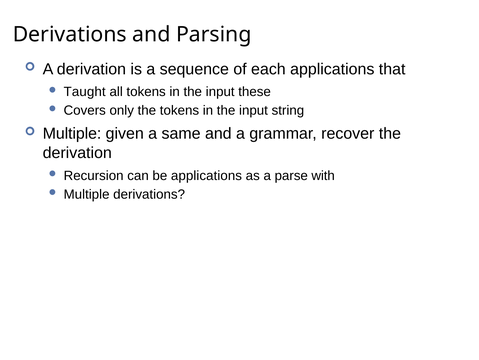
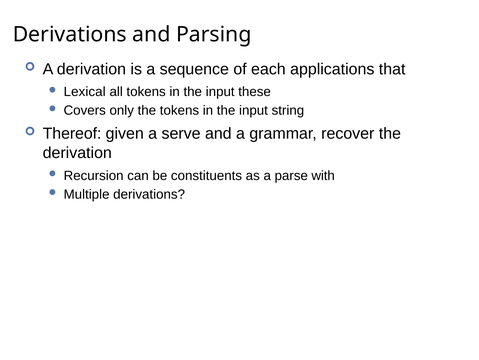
Taught: Taught -> Lexical (85, 92)
Multiple: Multiple -> Thereof (72, 133)
same: same -> serve (181, 133)
be applications: applications -> constituents (207, 175)
